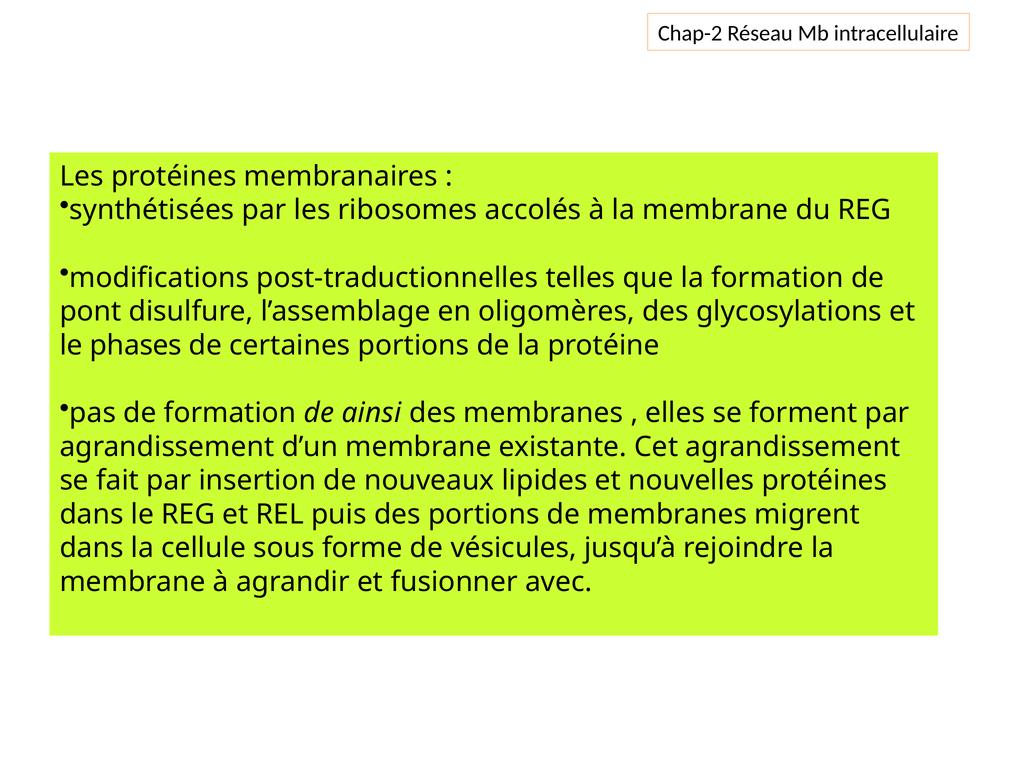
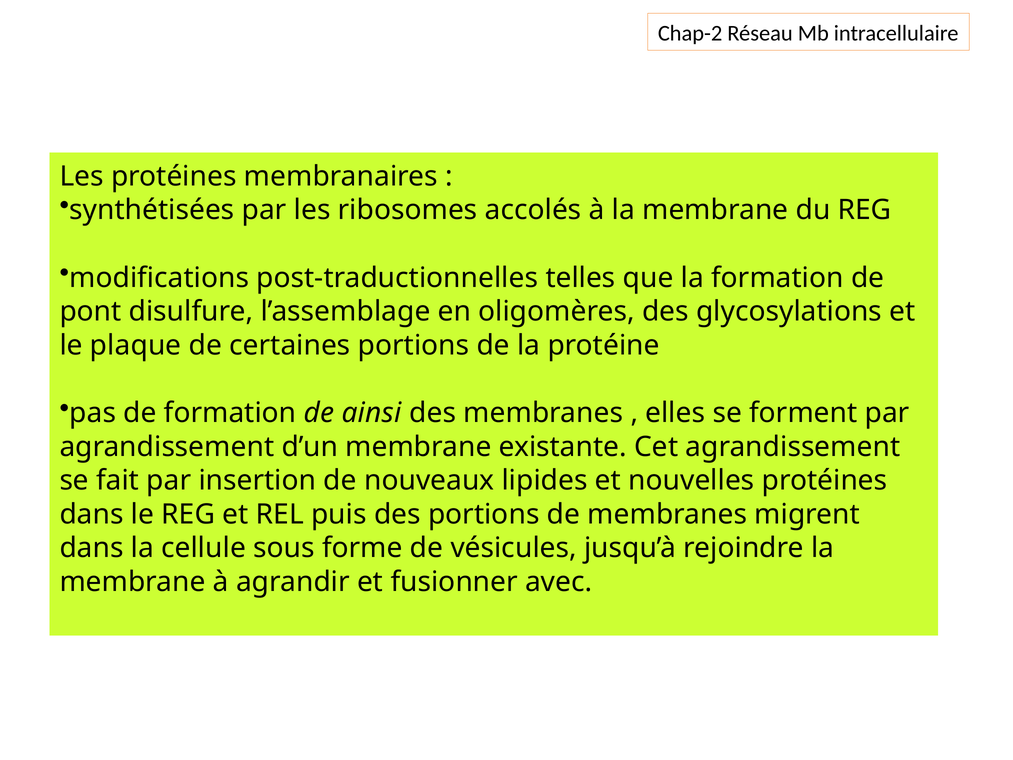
phases: phases -> plaque (136, 345)
